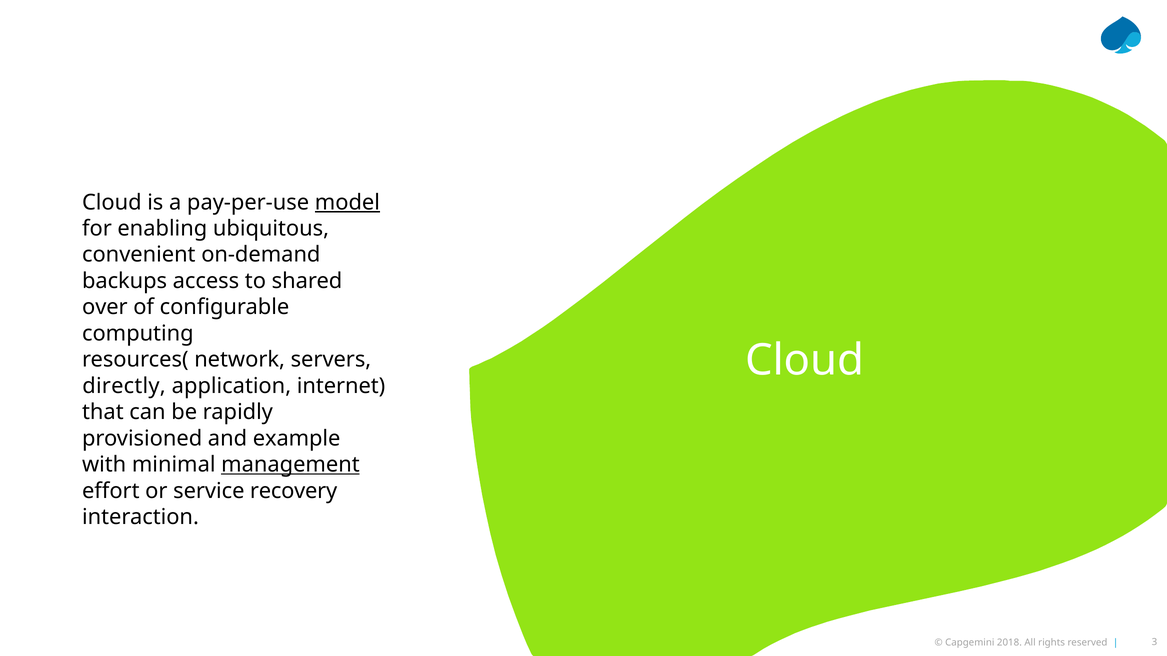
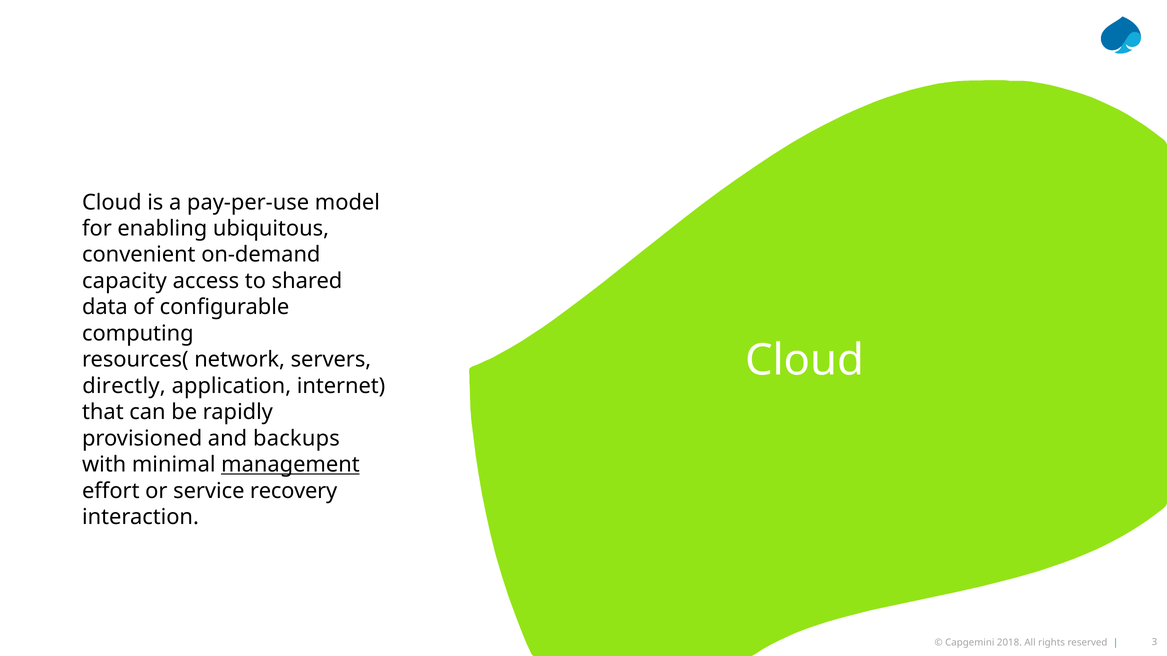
model underline: present -> none (347, 202)
backups: backups -> capacity (124, 281)
over: over -> data (105, 307)
example: example -> backups (296, 439)
